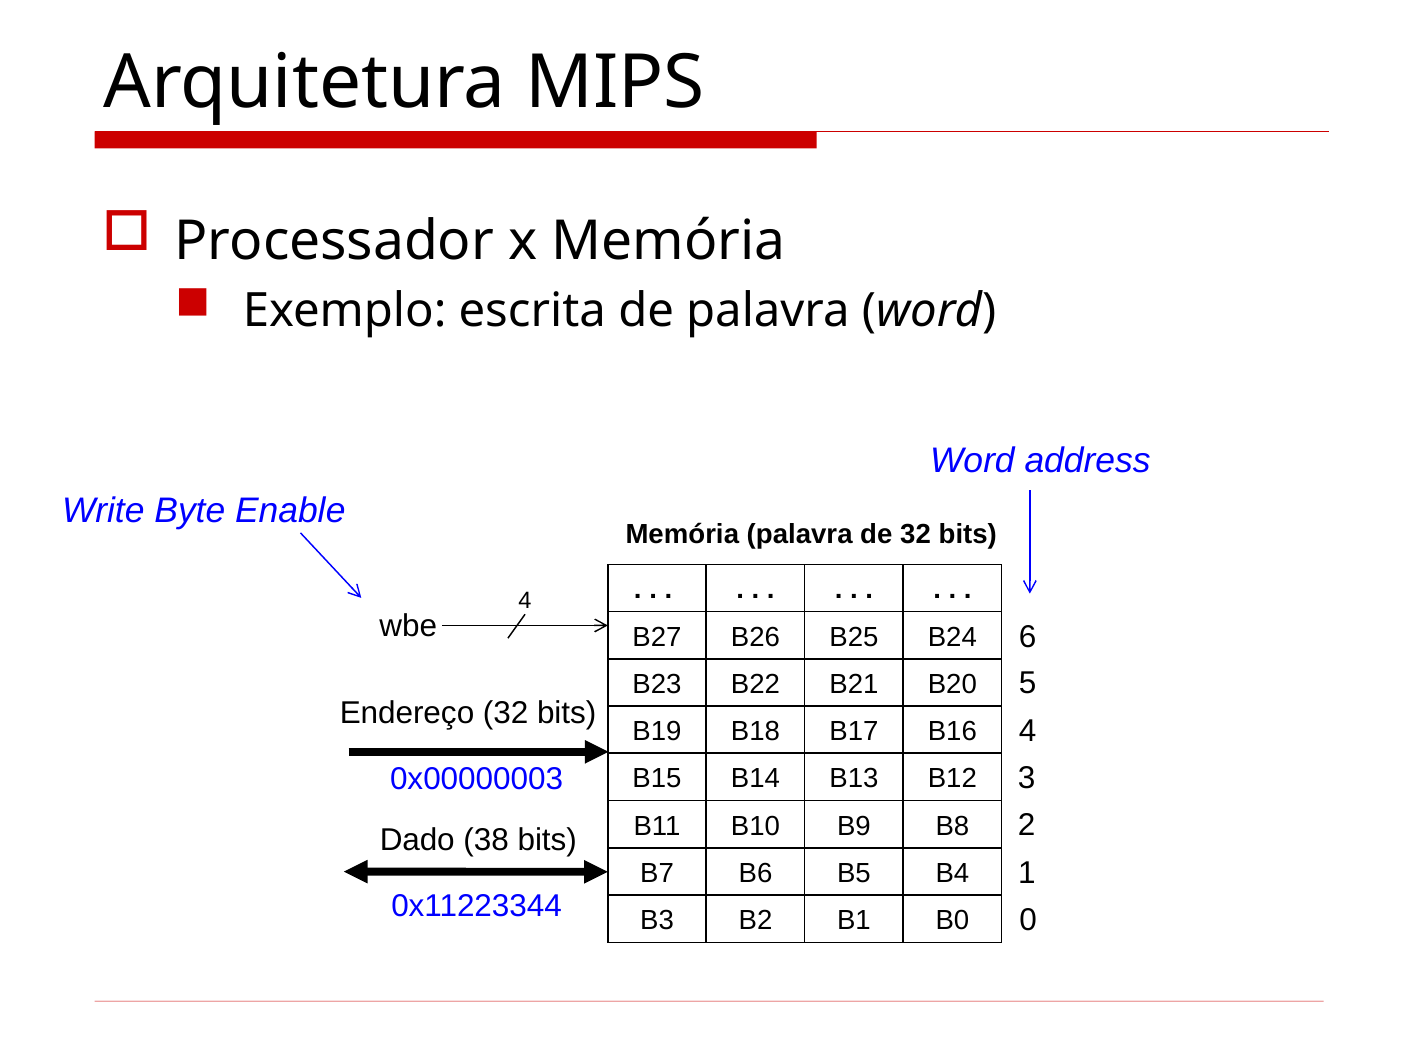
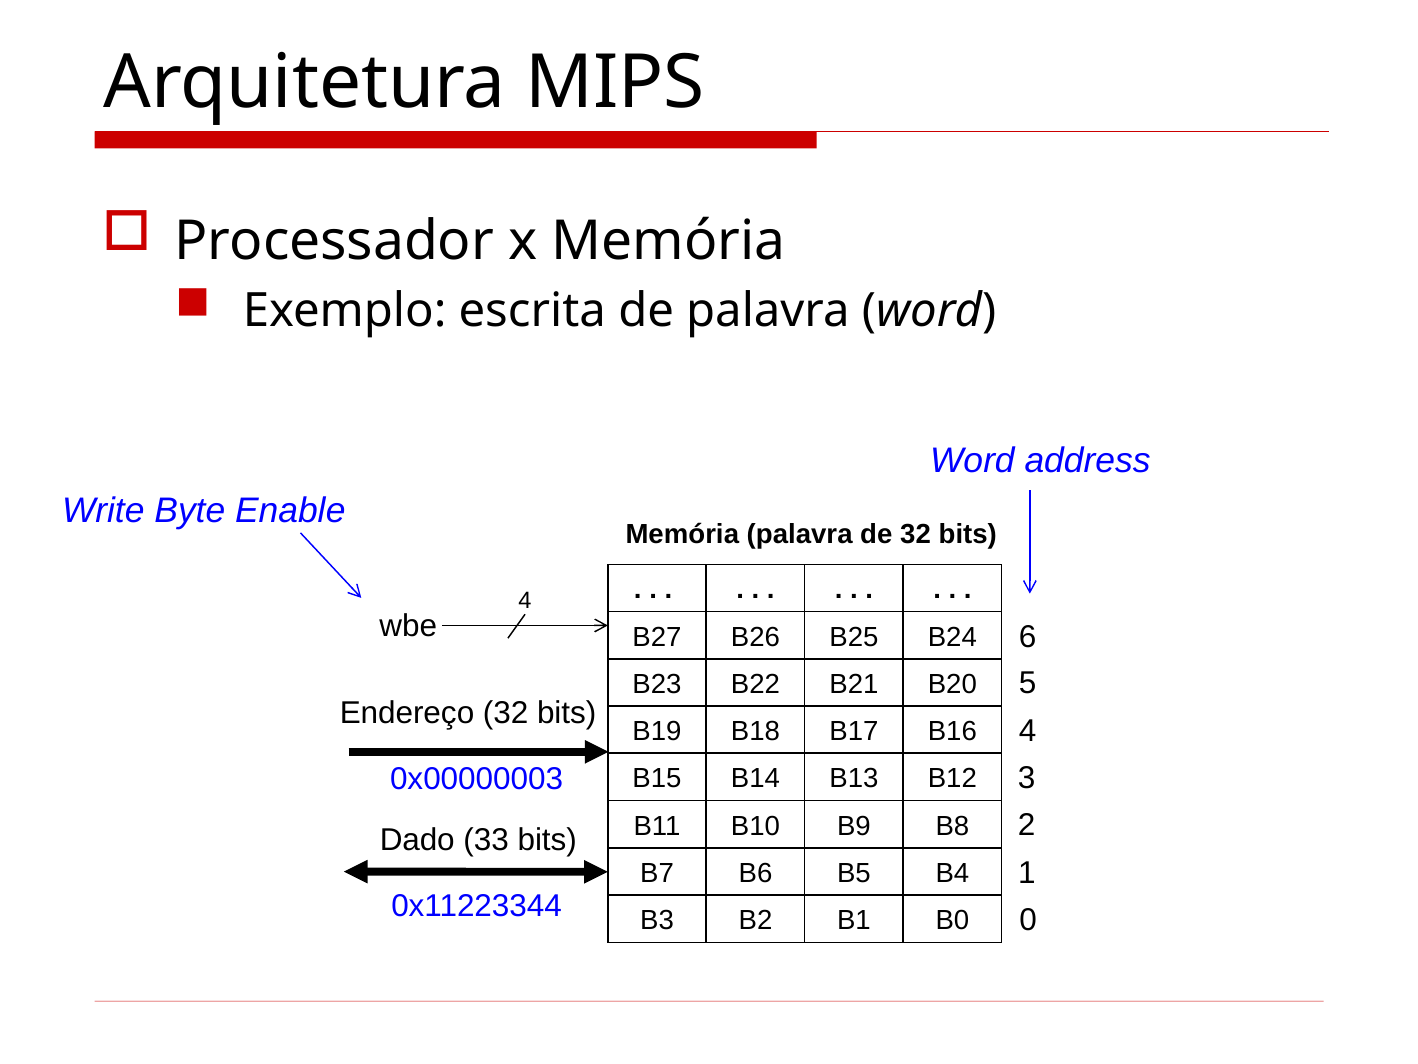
38: 38 -> 33 (486, 840)
